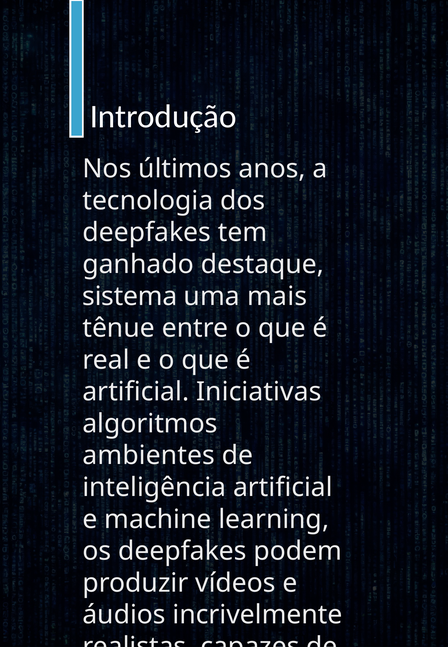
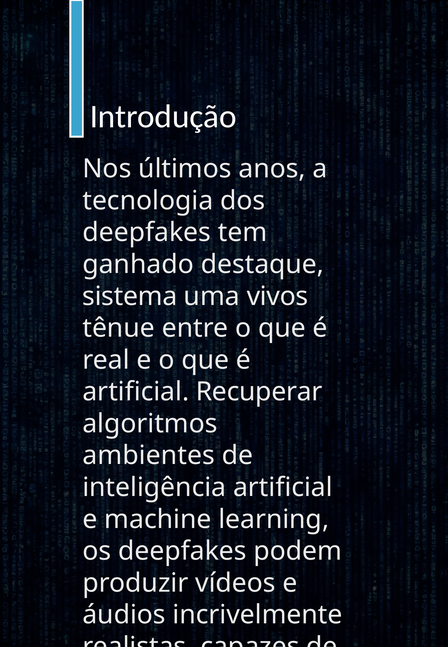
uma mais: mais -> vivos (278, 296)
Iniciativas: Iniciativas -> Recuperar (259, 392)
